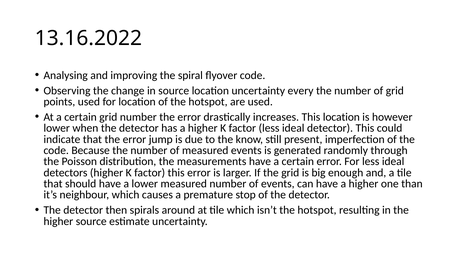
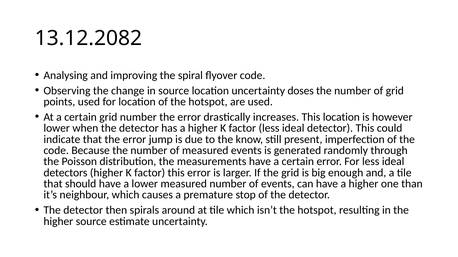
13.16.2022: 13.16.2022 -> 13.12.2082 (89, 38)
every: every -> doses (301, 91)
